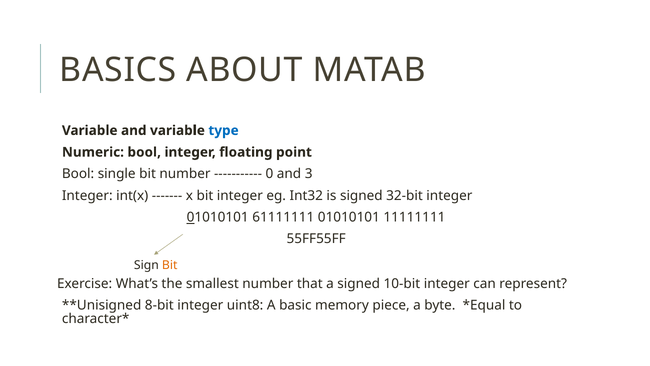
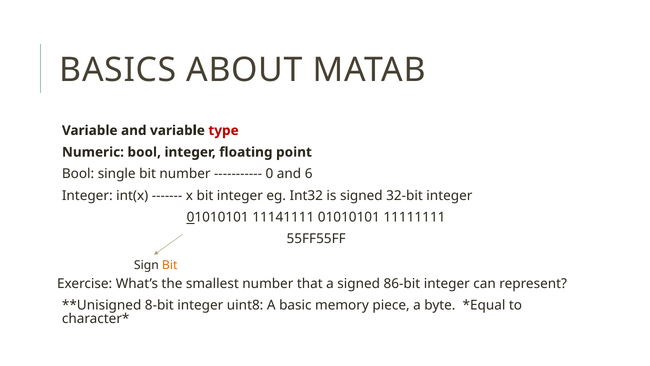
type colour: blue -> red (224, 130)
3: 3 -> 6 (309, 174)
61111111: 61111111 -> 11141111 (283, 217)
10-bit: 10-bit -> 86-bit (402, 284)
